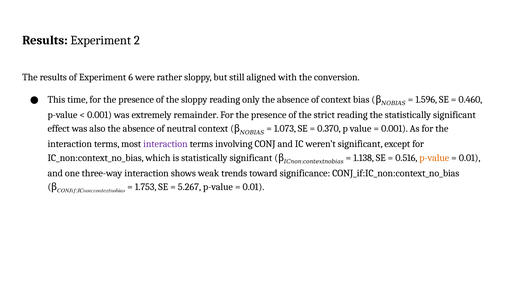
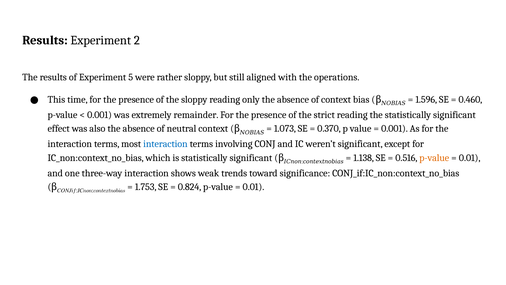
6: 6 -> 5 (131, 77)
conversion: conversion -> operations (337, 77)
interaction colour: purple -> blue (165, 144)
5.267: 5.267 -> 0.824 (190, 187)
